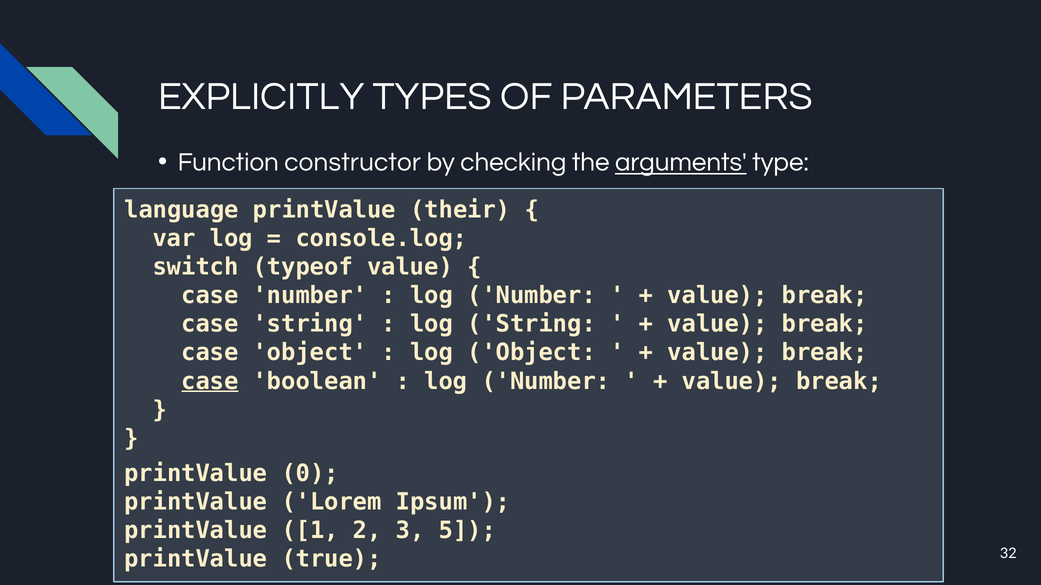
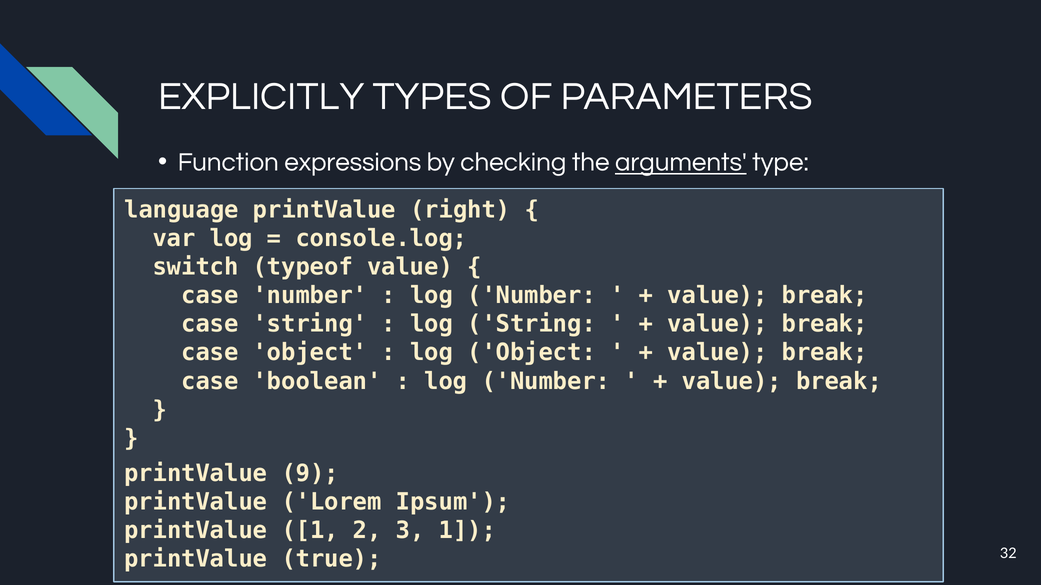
constructor: constructor -> expressions (353, 163)
their: their -> right (460, 210)
case underline: present -> none (210, 382)
0: 0 -> 9 (310, 474)
3 5: 5 -> 1 (467, 531)
